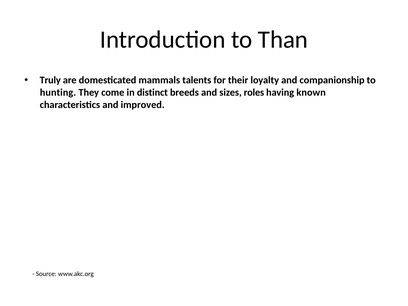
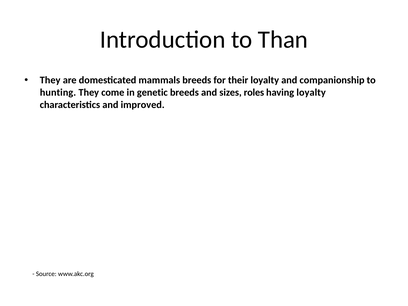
Truly: Truly -> They (50, 80)
mammals talents: talents -> breeds (197, 80)
distinct: distinct -> genetic (152, 93)
having known: known -> loyalty (311, 93)
